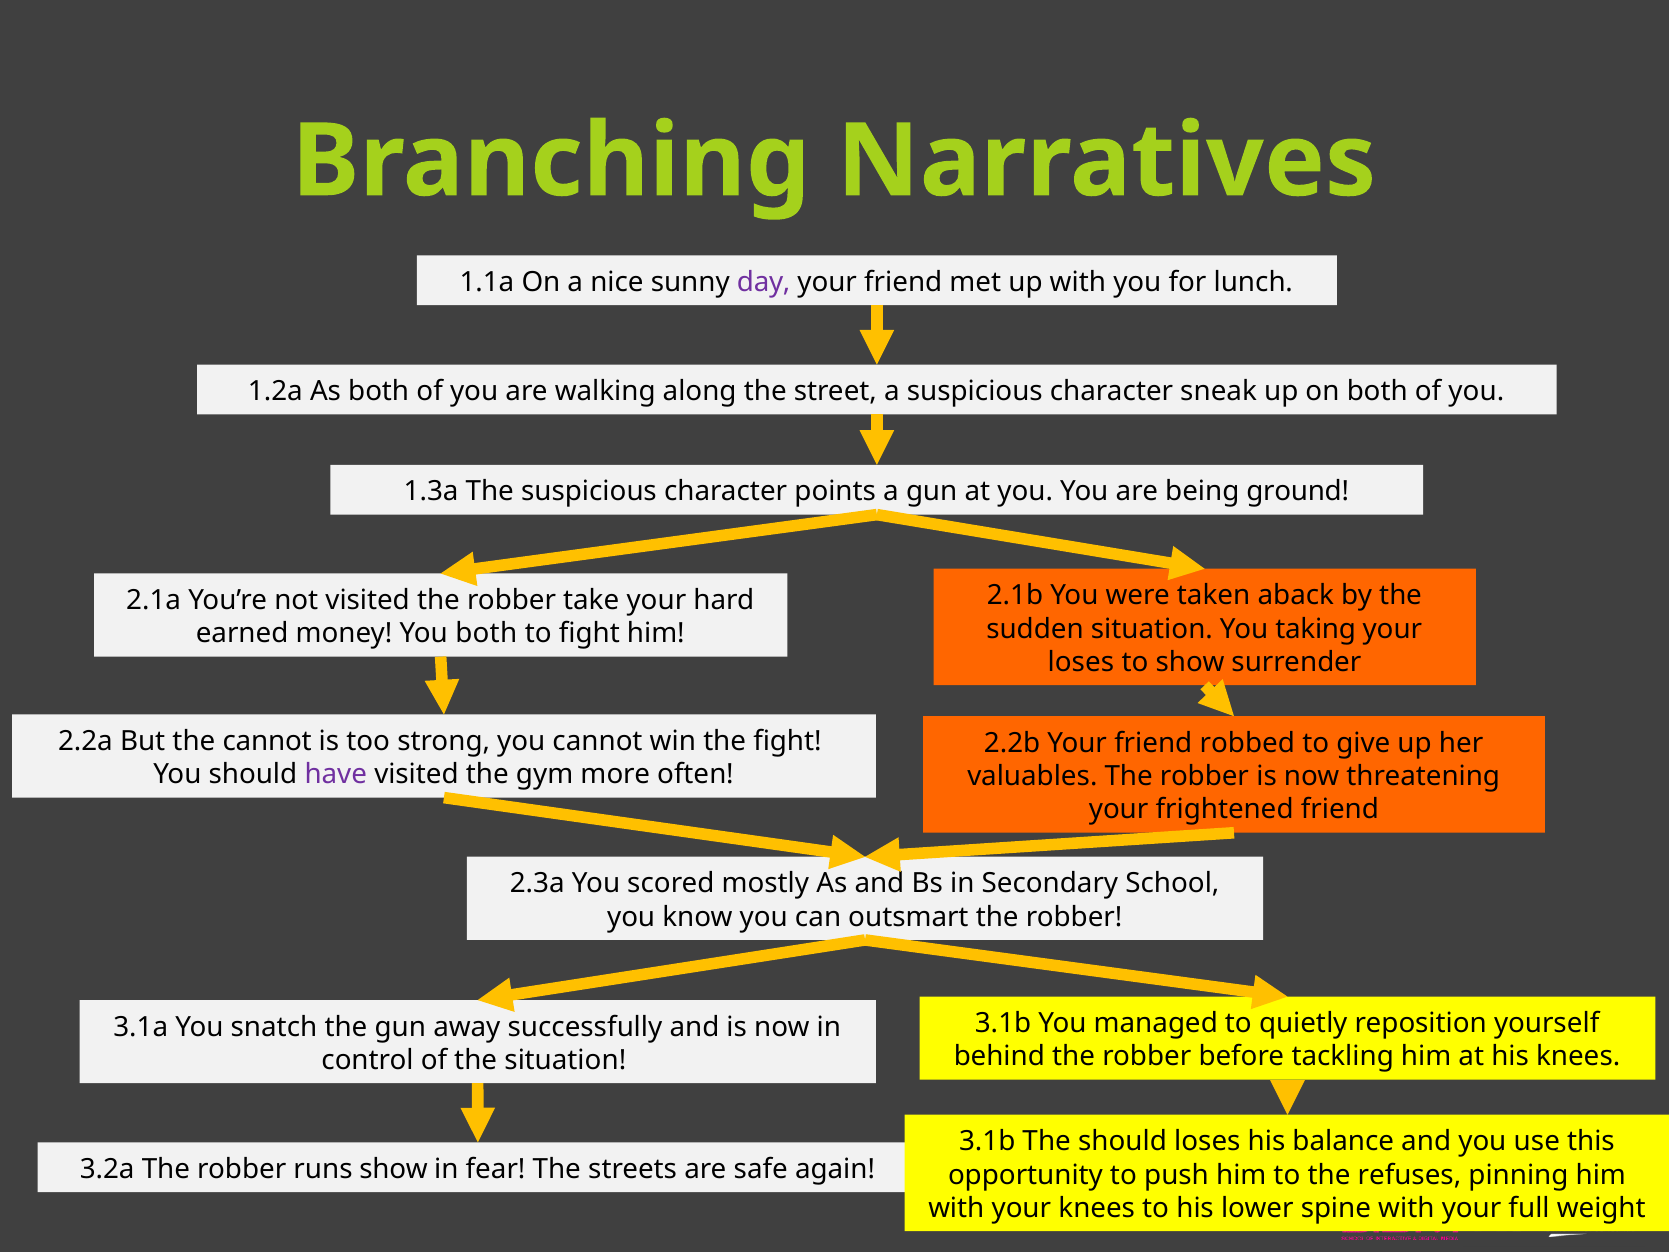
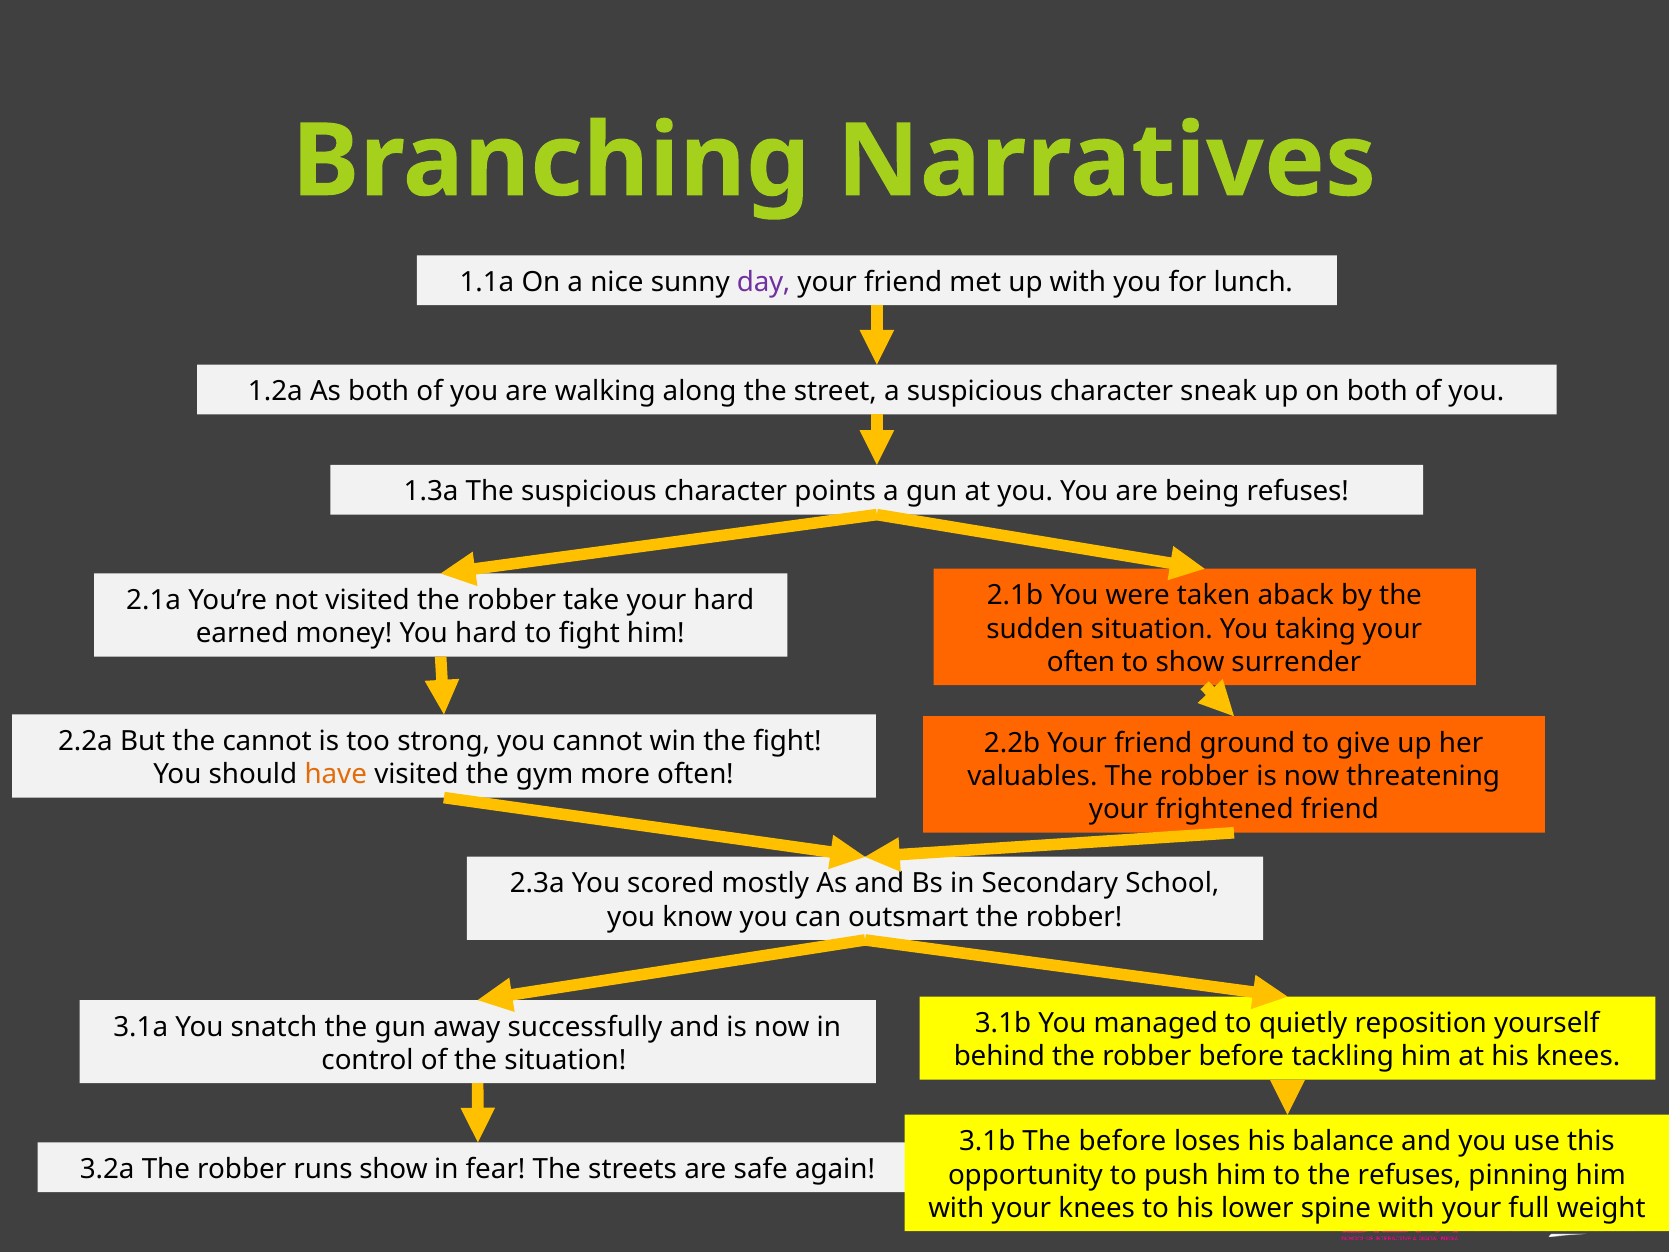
being ground: ground -> refuses (1298, 492)
You both: both -> hard (486, 634)
loses: loses -> often (1081, 662)
robbed: robbed -> ground (1247, 743)
have colour: purple -> orange (336, 774)
The should: should -> before (1122, 1141)
